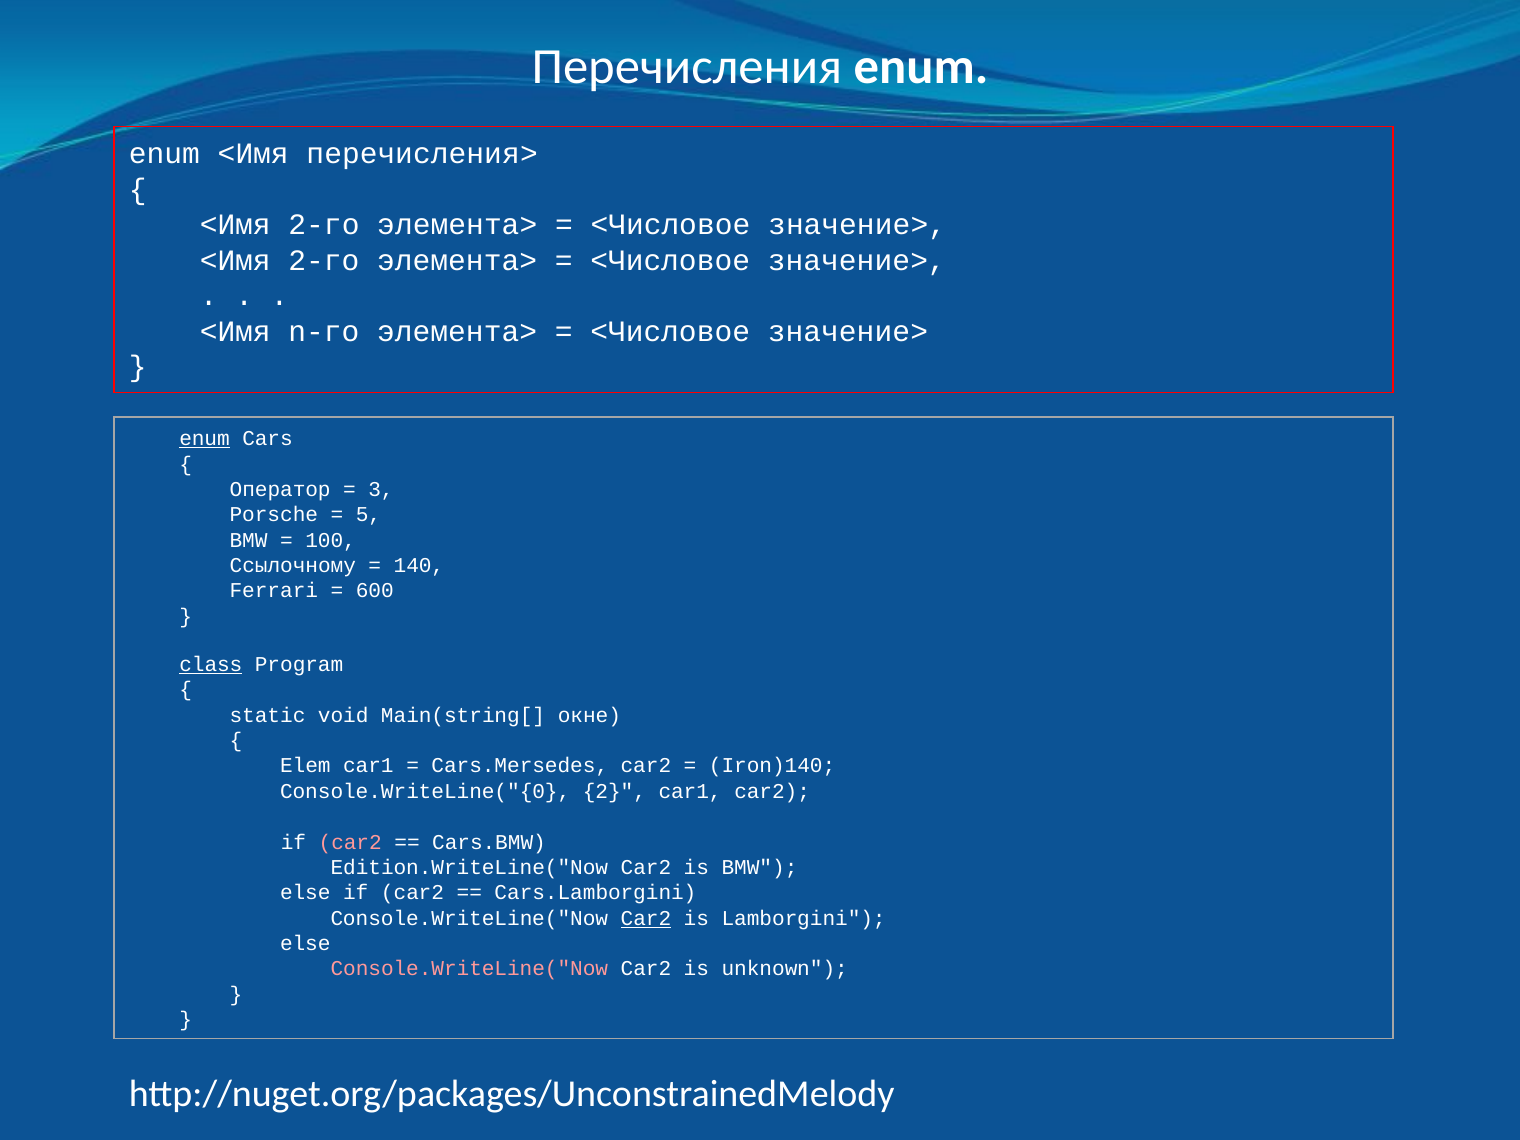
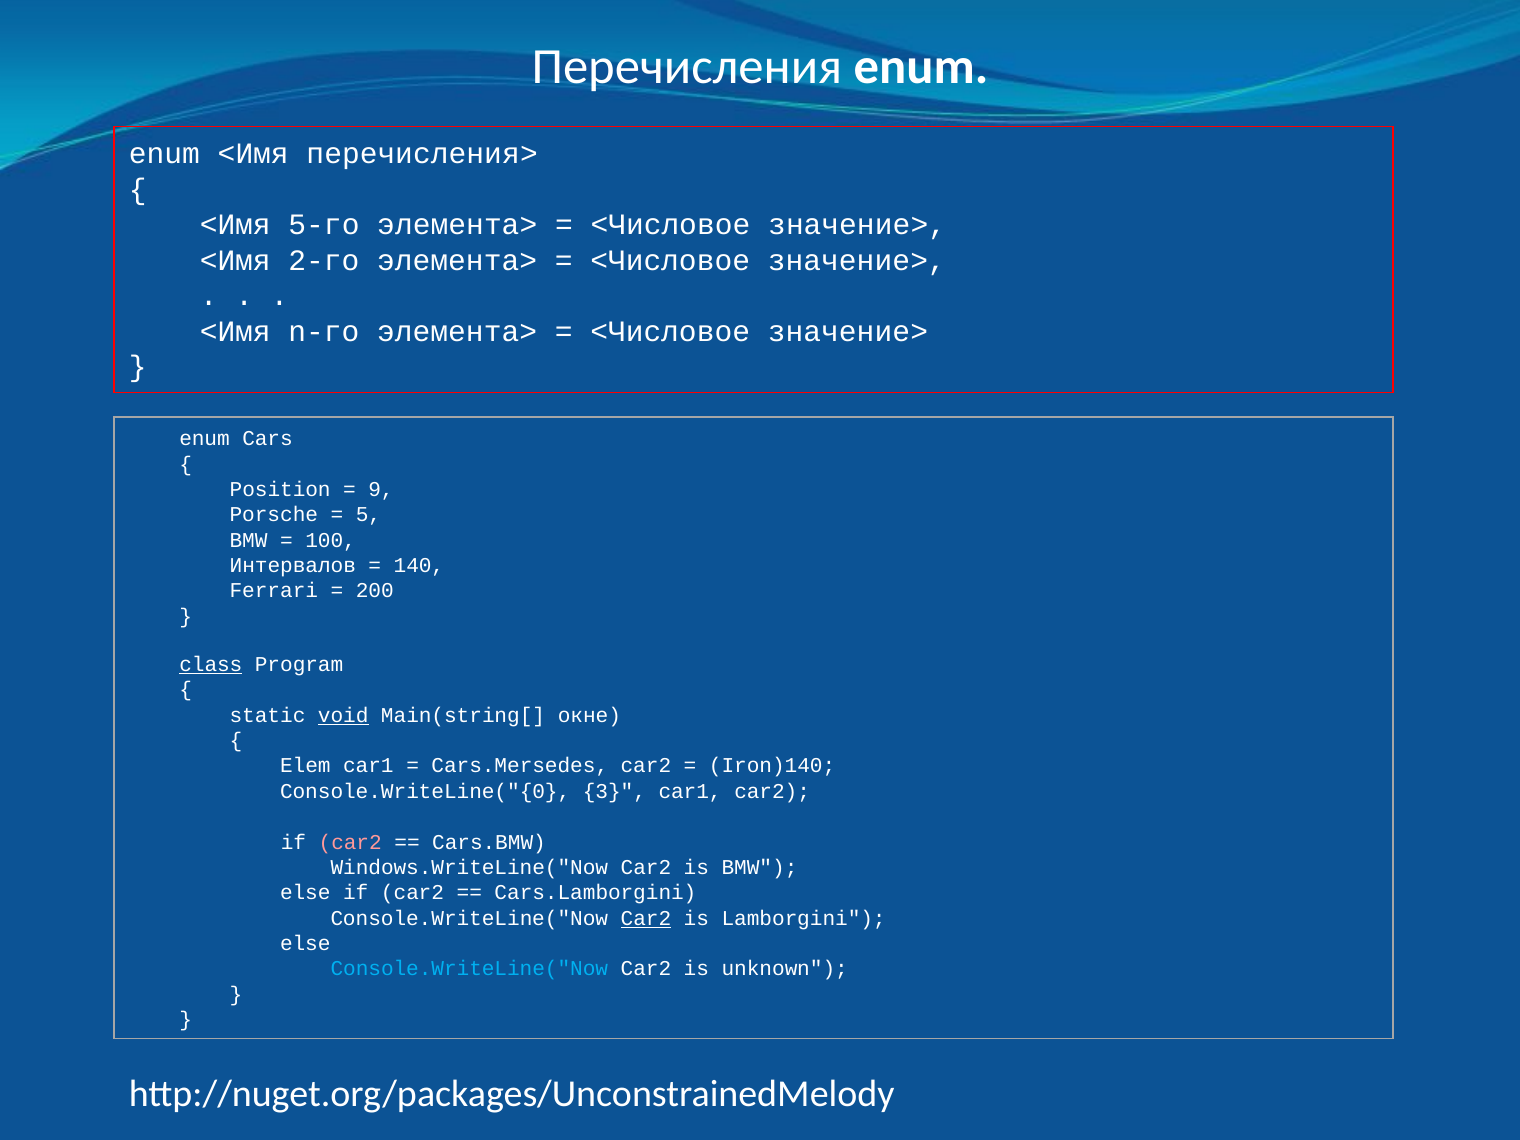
2-го: 2-го -> 5-го (324, 225)
enum underline: present -> none (205, 439)
Оператор: Оператор -> Position (280, 489)
3: 3 -> 9 (381, 489)
Ссылочному: Ссылочному -> Интервалов (293, 566)
600: 600 -> 200 (375, 591)
void underline: none -> present (343, 715)
2: 2 -> 3 (614, 791)
Edition.WriteLine("Now: Edition.WriteLine("Now -> Windows.WriteLine("Now (469, 868)
Console.WriteLine("Now colour: pink -> light blue (469, 969)
